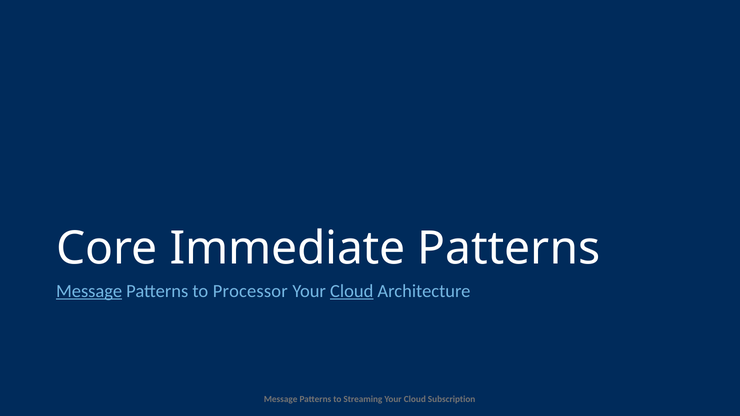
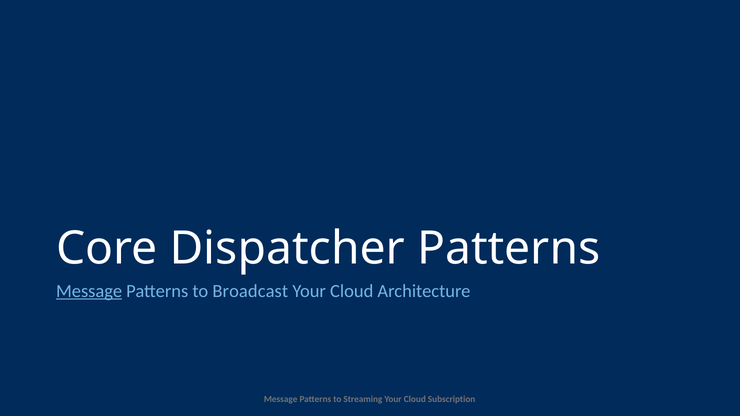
Immediate: Immediate -> Dispatcher (287, 249)
Processor: Processor -> Broadcast (250, 291)
Cloud underline: present -> none (352, 291)
